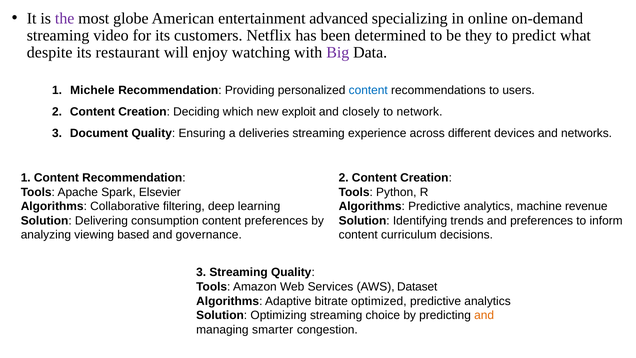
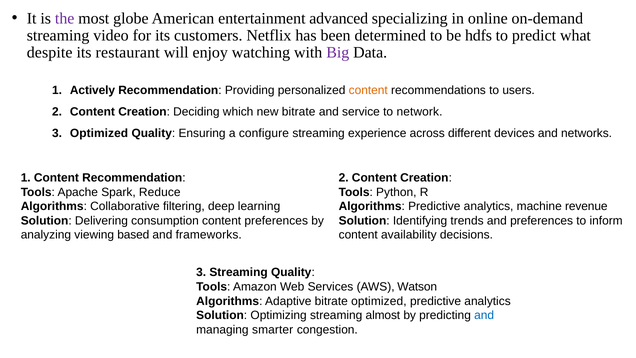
they: they -> hdfs (479, 35)
Michele: Michele -> Actively (92, 90)
content colour: blue -> orange (368, 90)
new exploit: exploit -> bitrate (299, 112)
closely: closely -> service (361, 112)
3 Document: Document -> Optimized (99, 133)
deliveries: deliveries -> configure (264, 133)
Elsevier: Elsevier -> Reduce (160, 192)
governance: governance -> frameworks (209, 235)
curriculum: curriculum -> availability (409, 235)
Dataset: Dataset -> Watson (417, 287)
choice: choice -> almost (383, 315)
and colour: orange -> blue (484, 315)
